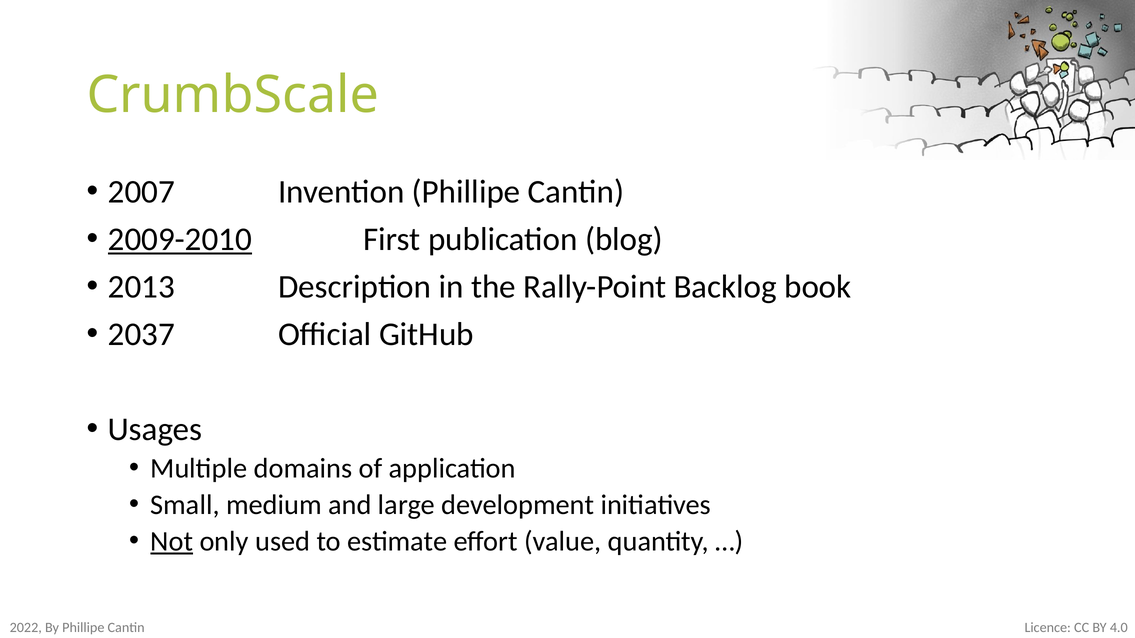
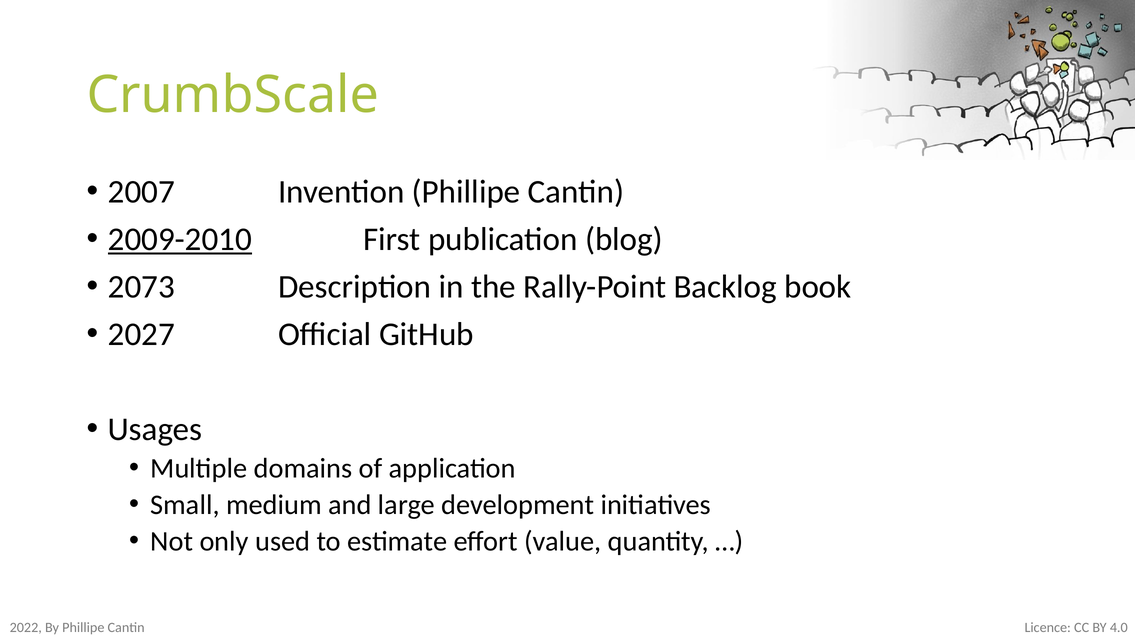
2013: 2013 -> 2073 (141, 287)
2037: 2037 -> 2027 (141, 334)
Not underline: present -> none (172, 542)
